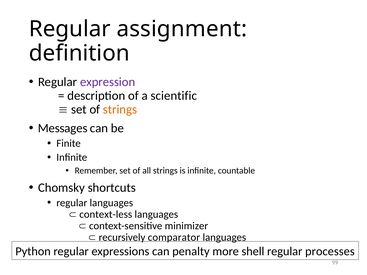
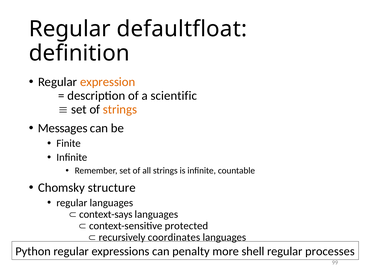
assignment: assignment -> defaultfloat (182, 29)
expression colour: purple -> orange (108, 82)
shortcuts: shortcuts -> structure (112, 188)
context-less: context-less -> context-says (106, 215)
minimizer: minimizer -> protected (186, 226)
comparator: comparator -> coordinates (174, 238)
